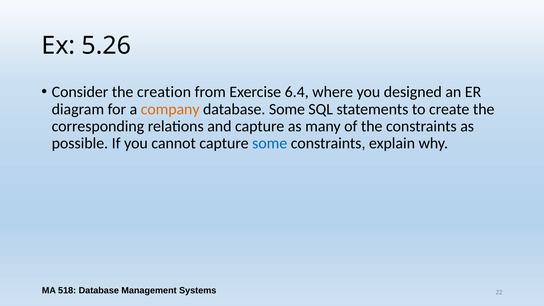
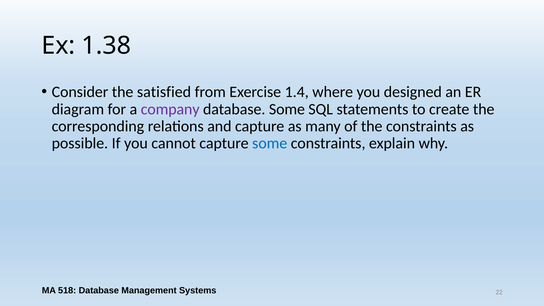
5.26: 5.26 -> 1.38 (106, 46)
creation: creation -> satisfied (164, 92)
6.4: 6.4 -> 1.4 (297, 92)
company colour: orange -> purple (170, 109)
